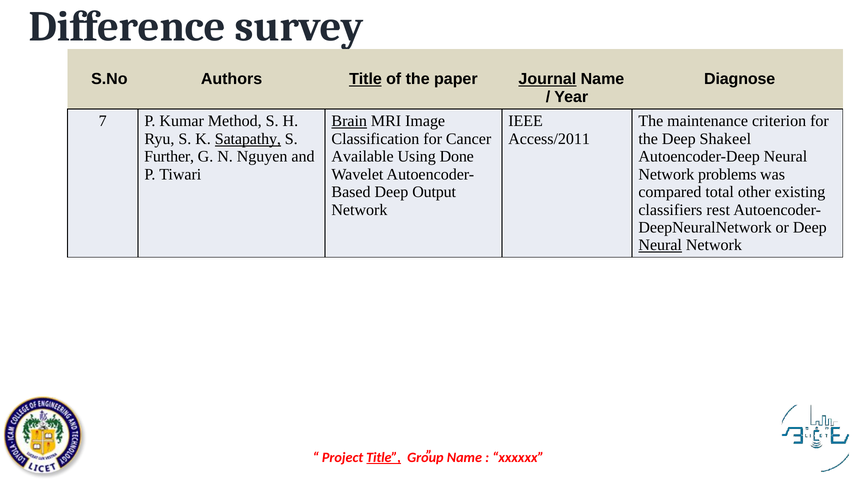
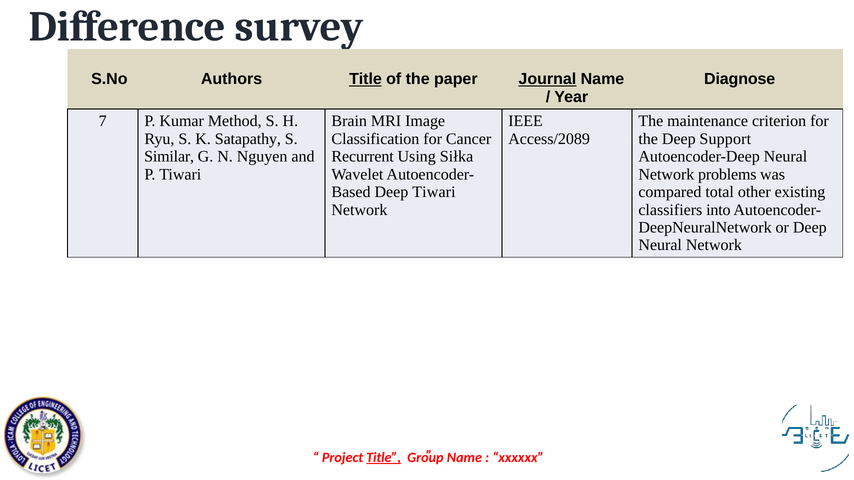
Brain underline: present -> none (349, 121)
Satapathy underline: present -> none (248, 139)
Access/2011: Access/2011 -> Access/2089 (549, 139)
Shakeel: Shakeel -> Support (725, 139)
Further: Further -> Similar (169, 157)
Available: Available -> Recurrent (363, 157)
Done: Done -> Siłka (457, 157)
Deep Output: Output -> Tiwari (434, 192)
rest: rest -> into (718, 210)
Neural underline: present -> none (660, 245)
